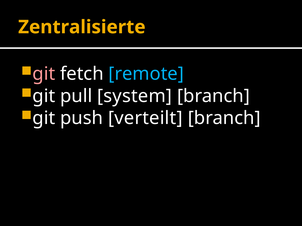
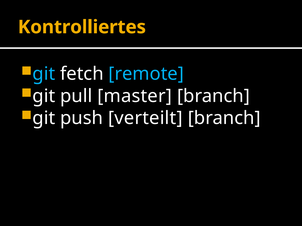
Zentralisierte: Zentralisierte -> Kontrolliertes (82, 27)
git colour: pink -> light blue (44, 74)
system: system -> master (135, 96)
